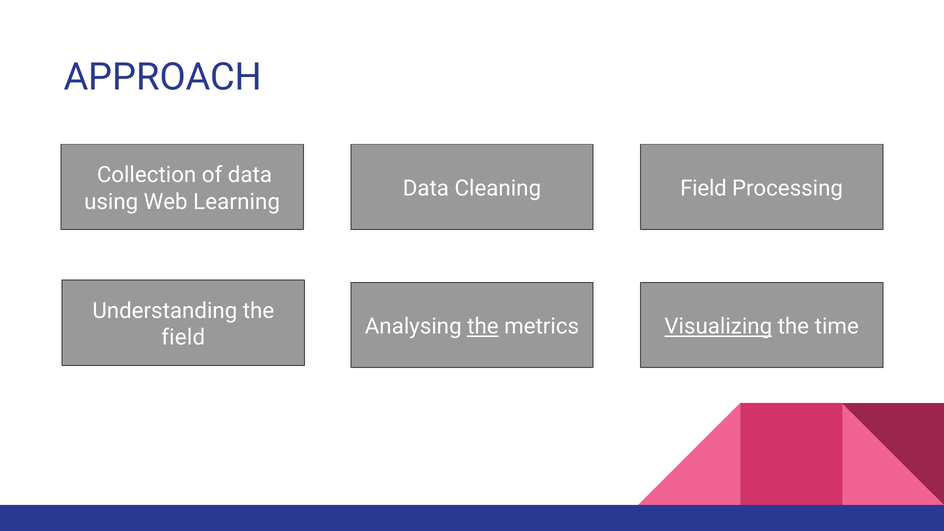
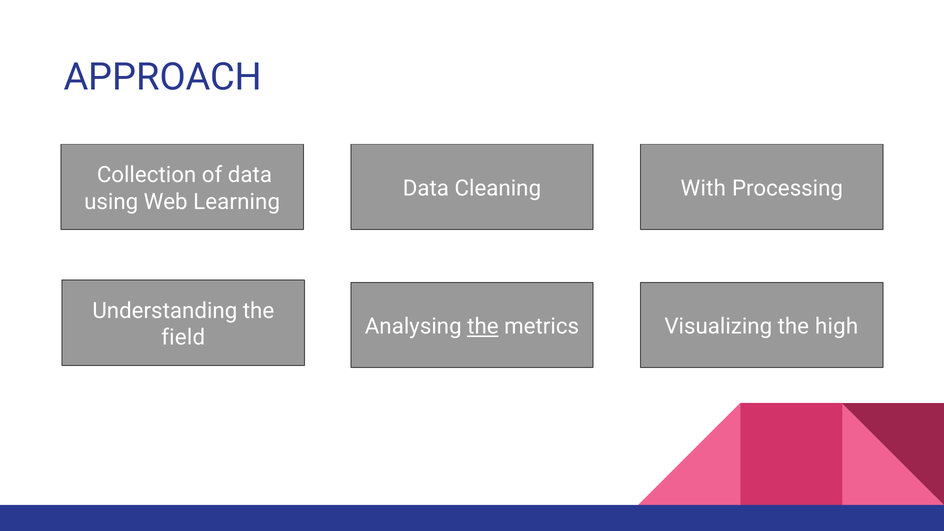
Field: Field -> With (703, 189)
Visualizing underline: present -> none (718, 327)
time: time -> high (837, 327)
